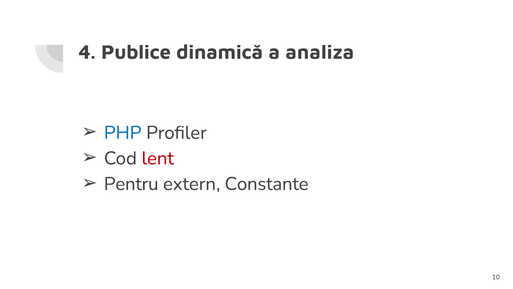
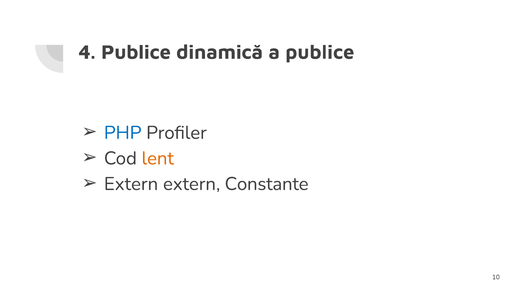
a analiza: analiza -> publice (320, 52)
lent colour: red -> orange (158, 158)
Pentru: Pentru -> Extern (131, 184)
